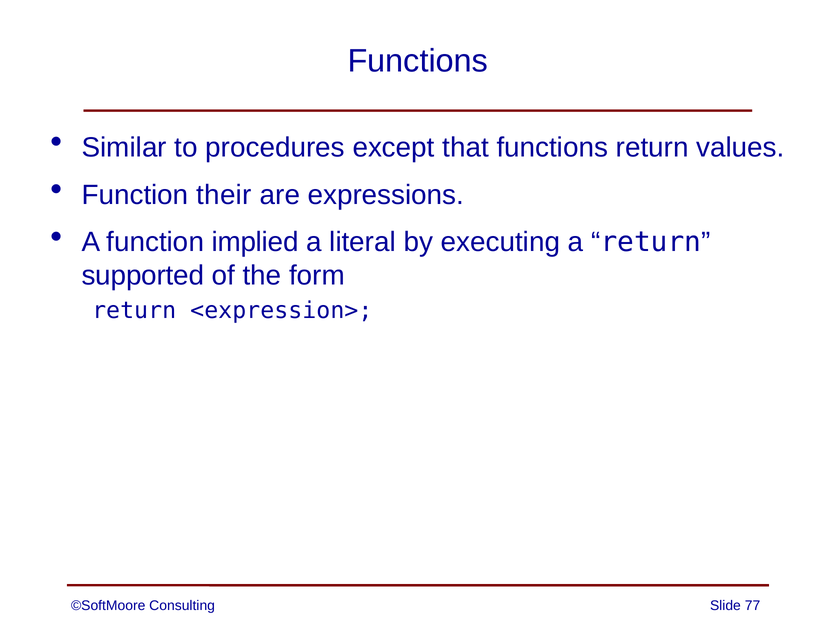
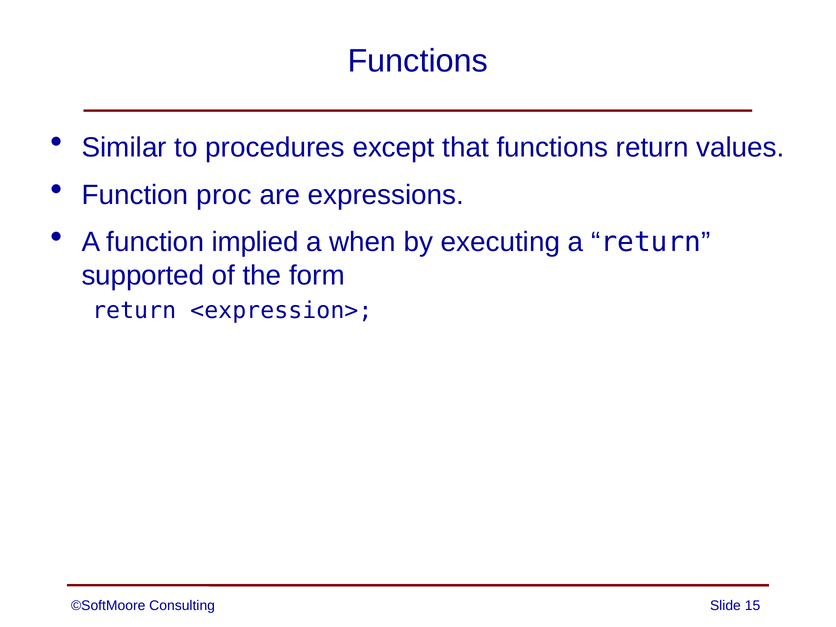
their: their -> proc (224, 195)
literal: literal -> when (363, 242)
77: 77 -> 15 (753, 606)
